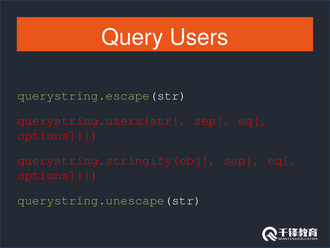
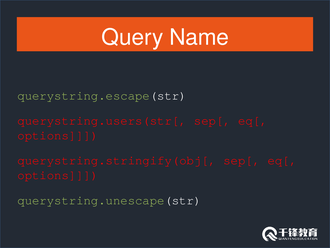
Users: Users -> Name (199, 37)
